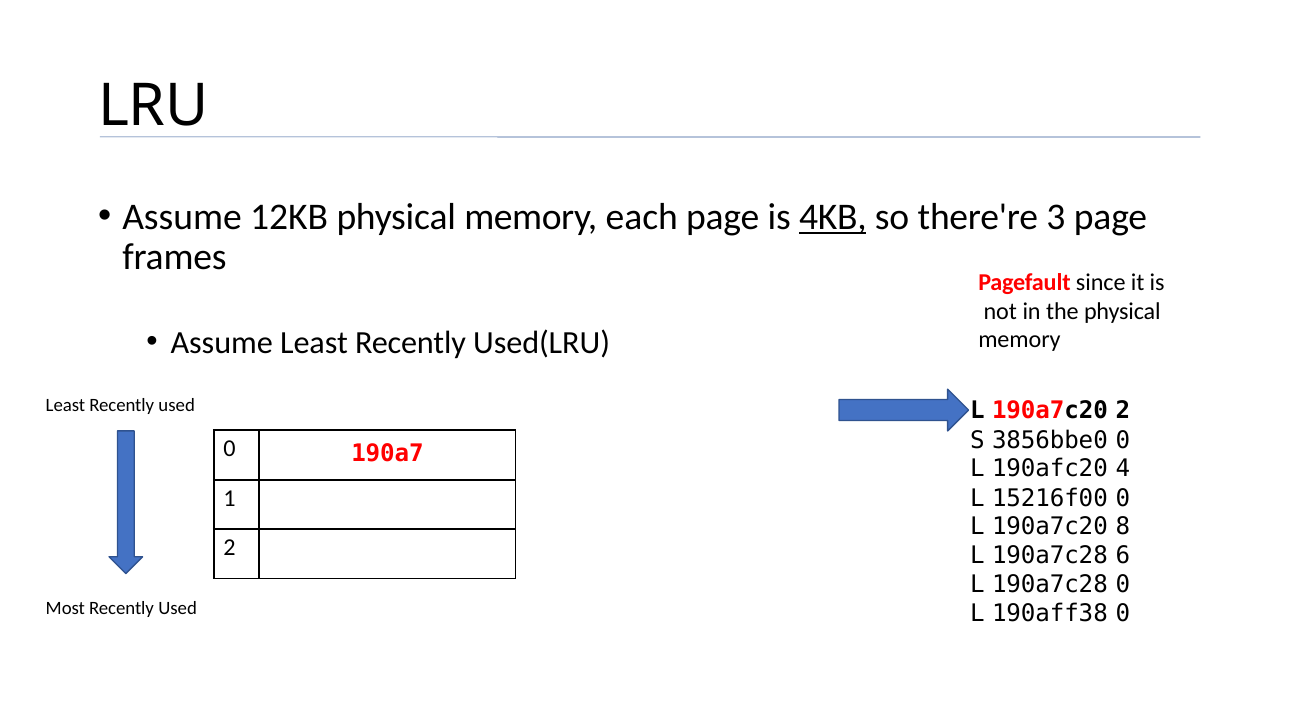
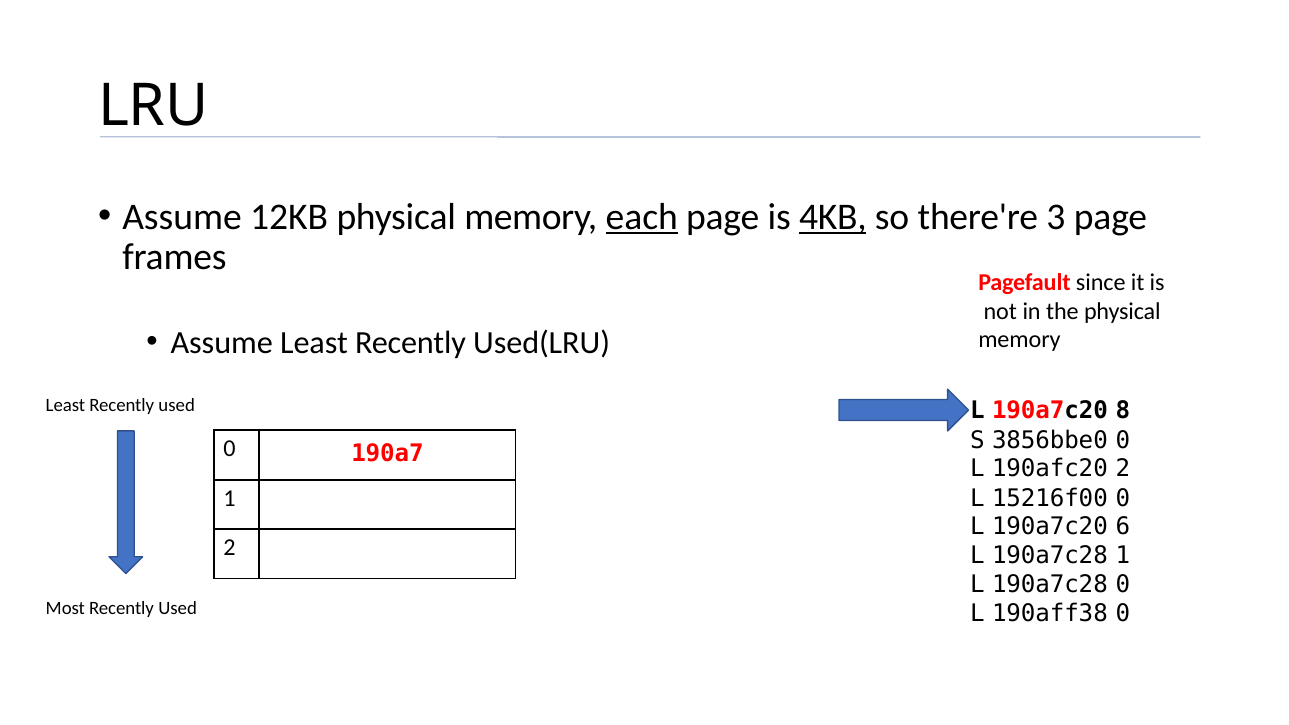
each underline: none -> present (642, 217)
190a7c20 2: 2 -> 8 (1123, 411)
190afc20 4: 4 -> 2 (1123, 469)
8: 8 -> 6 (1123, 526)
190a7c28 6: 6 -> 1 (1123, 556)
